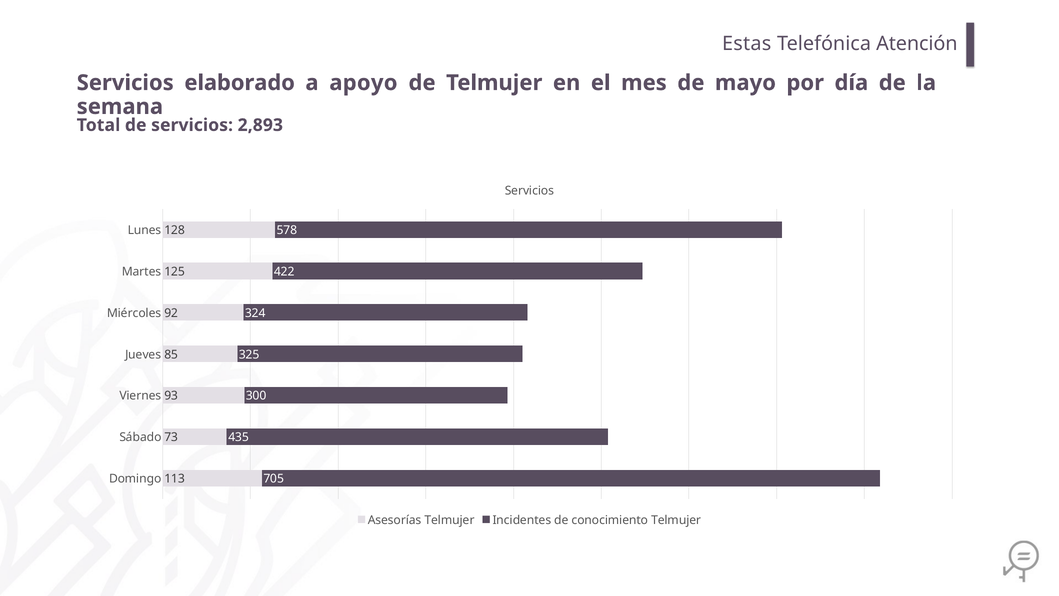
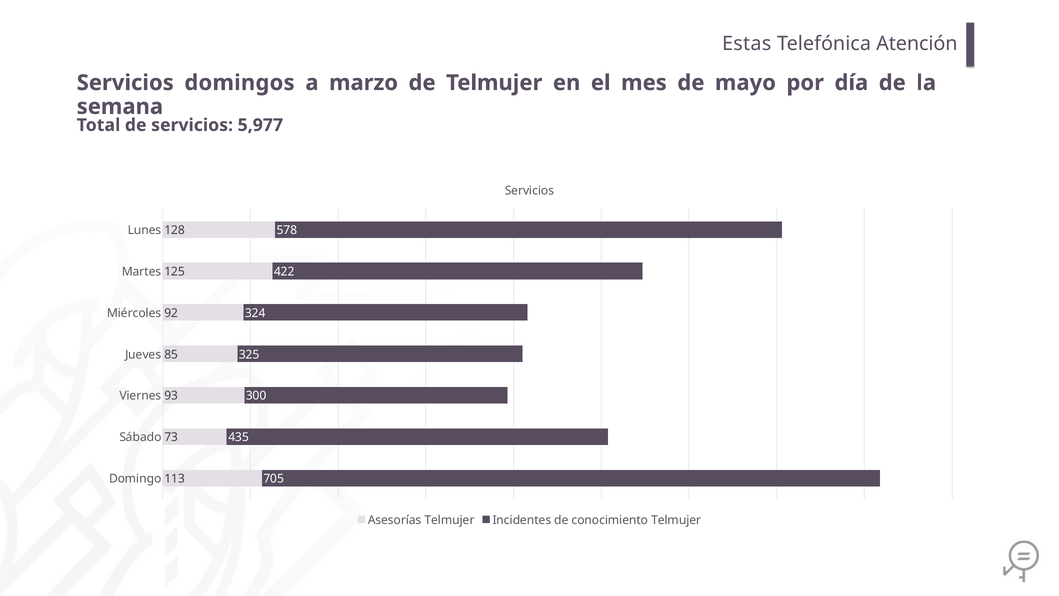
elaborado: elaborado -> domingos (239, 83)
apoyo: apoyo -> marzo (364, 83)
2,893: 2,893 -> 5,977 (260, 125)
